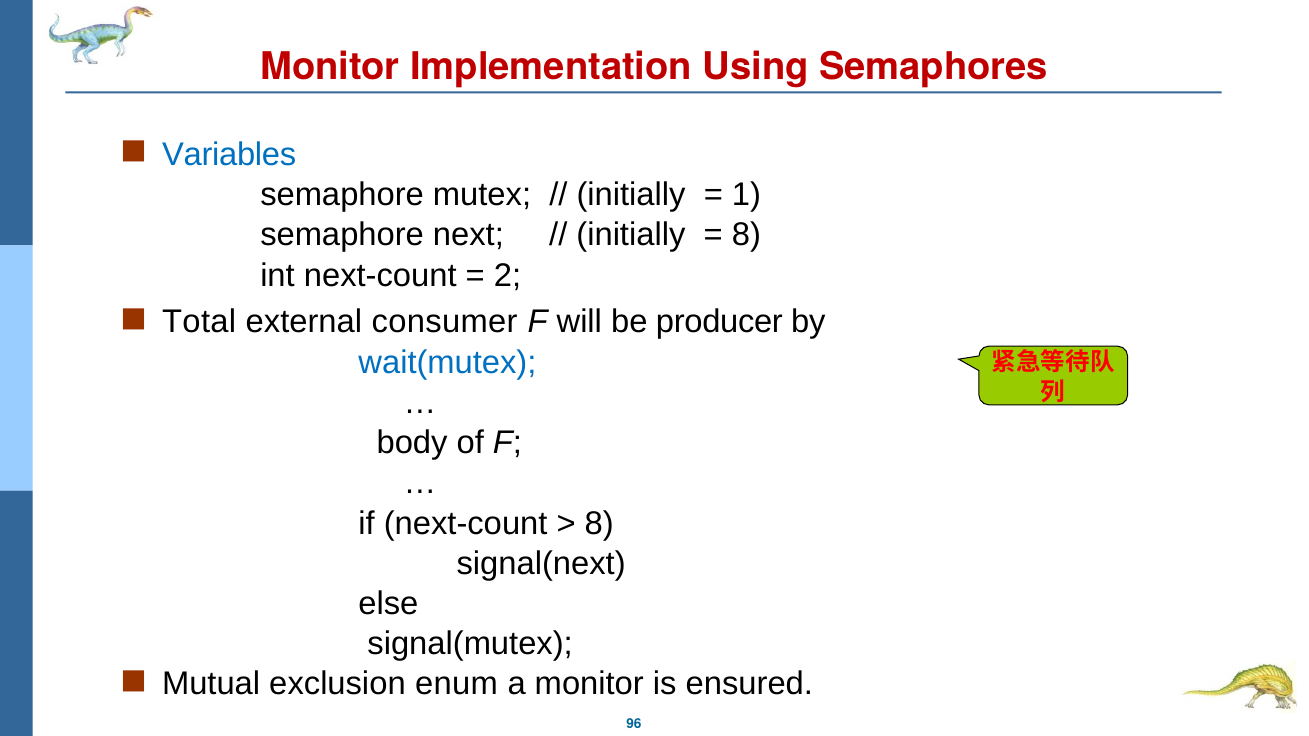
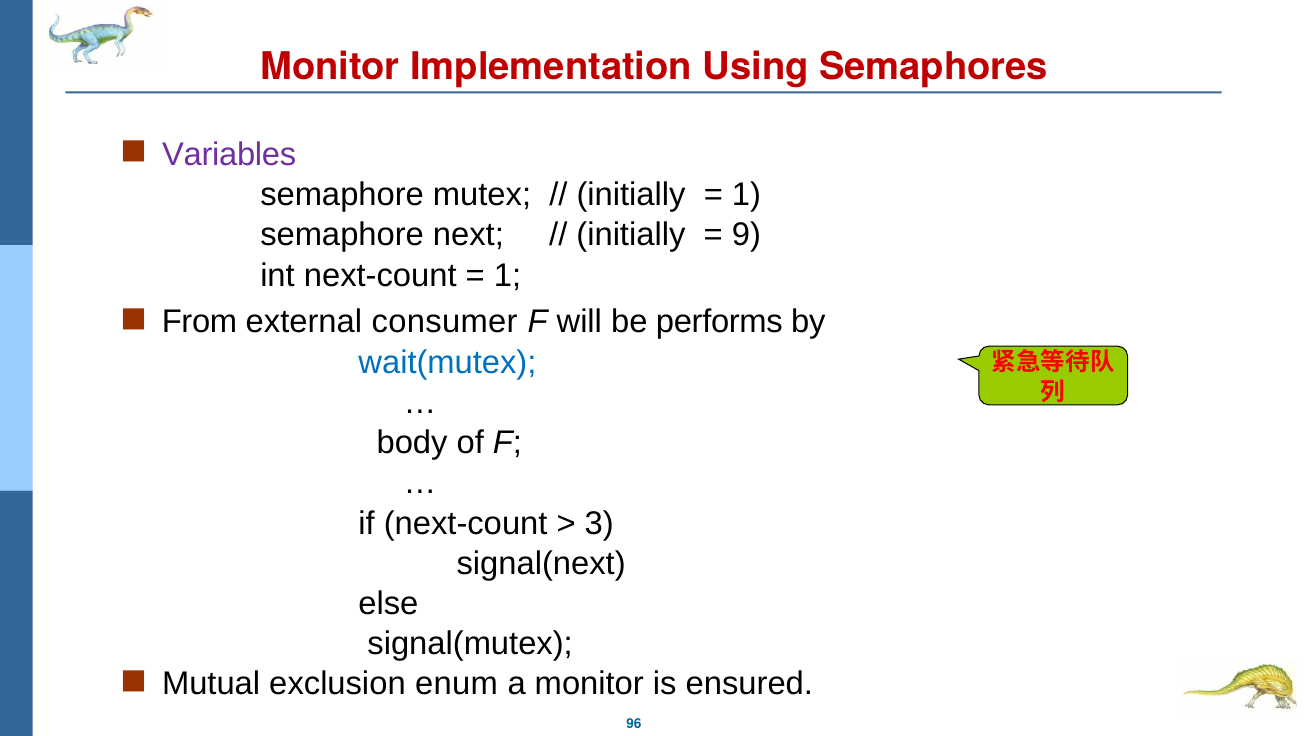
Variables colour: blue -> purple (229, 155)
8: 8 -> 9 (746, 235)
2: 2 -> 1 (507, 276)
Total: Total -> From (200, 322)
producer: producer -> performs (719, 322)
8: 8 -> 3 (599, 523)
